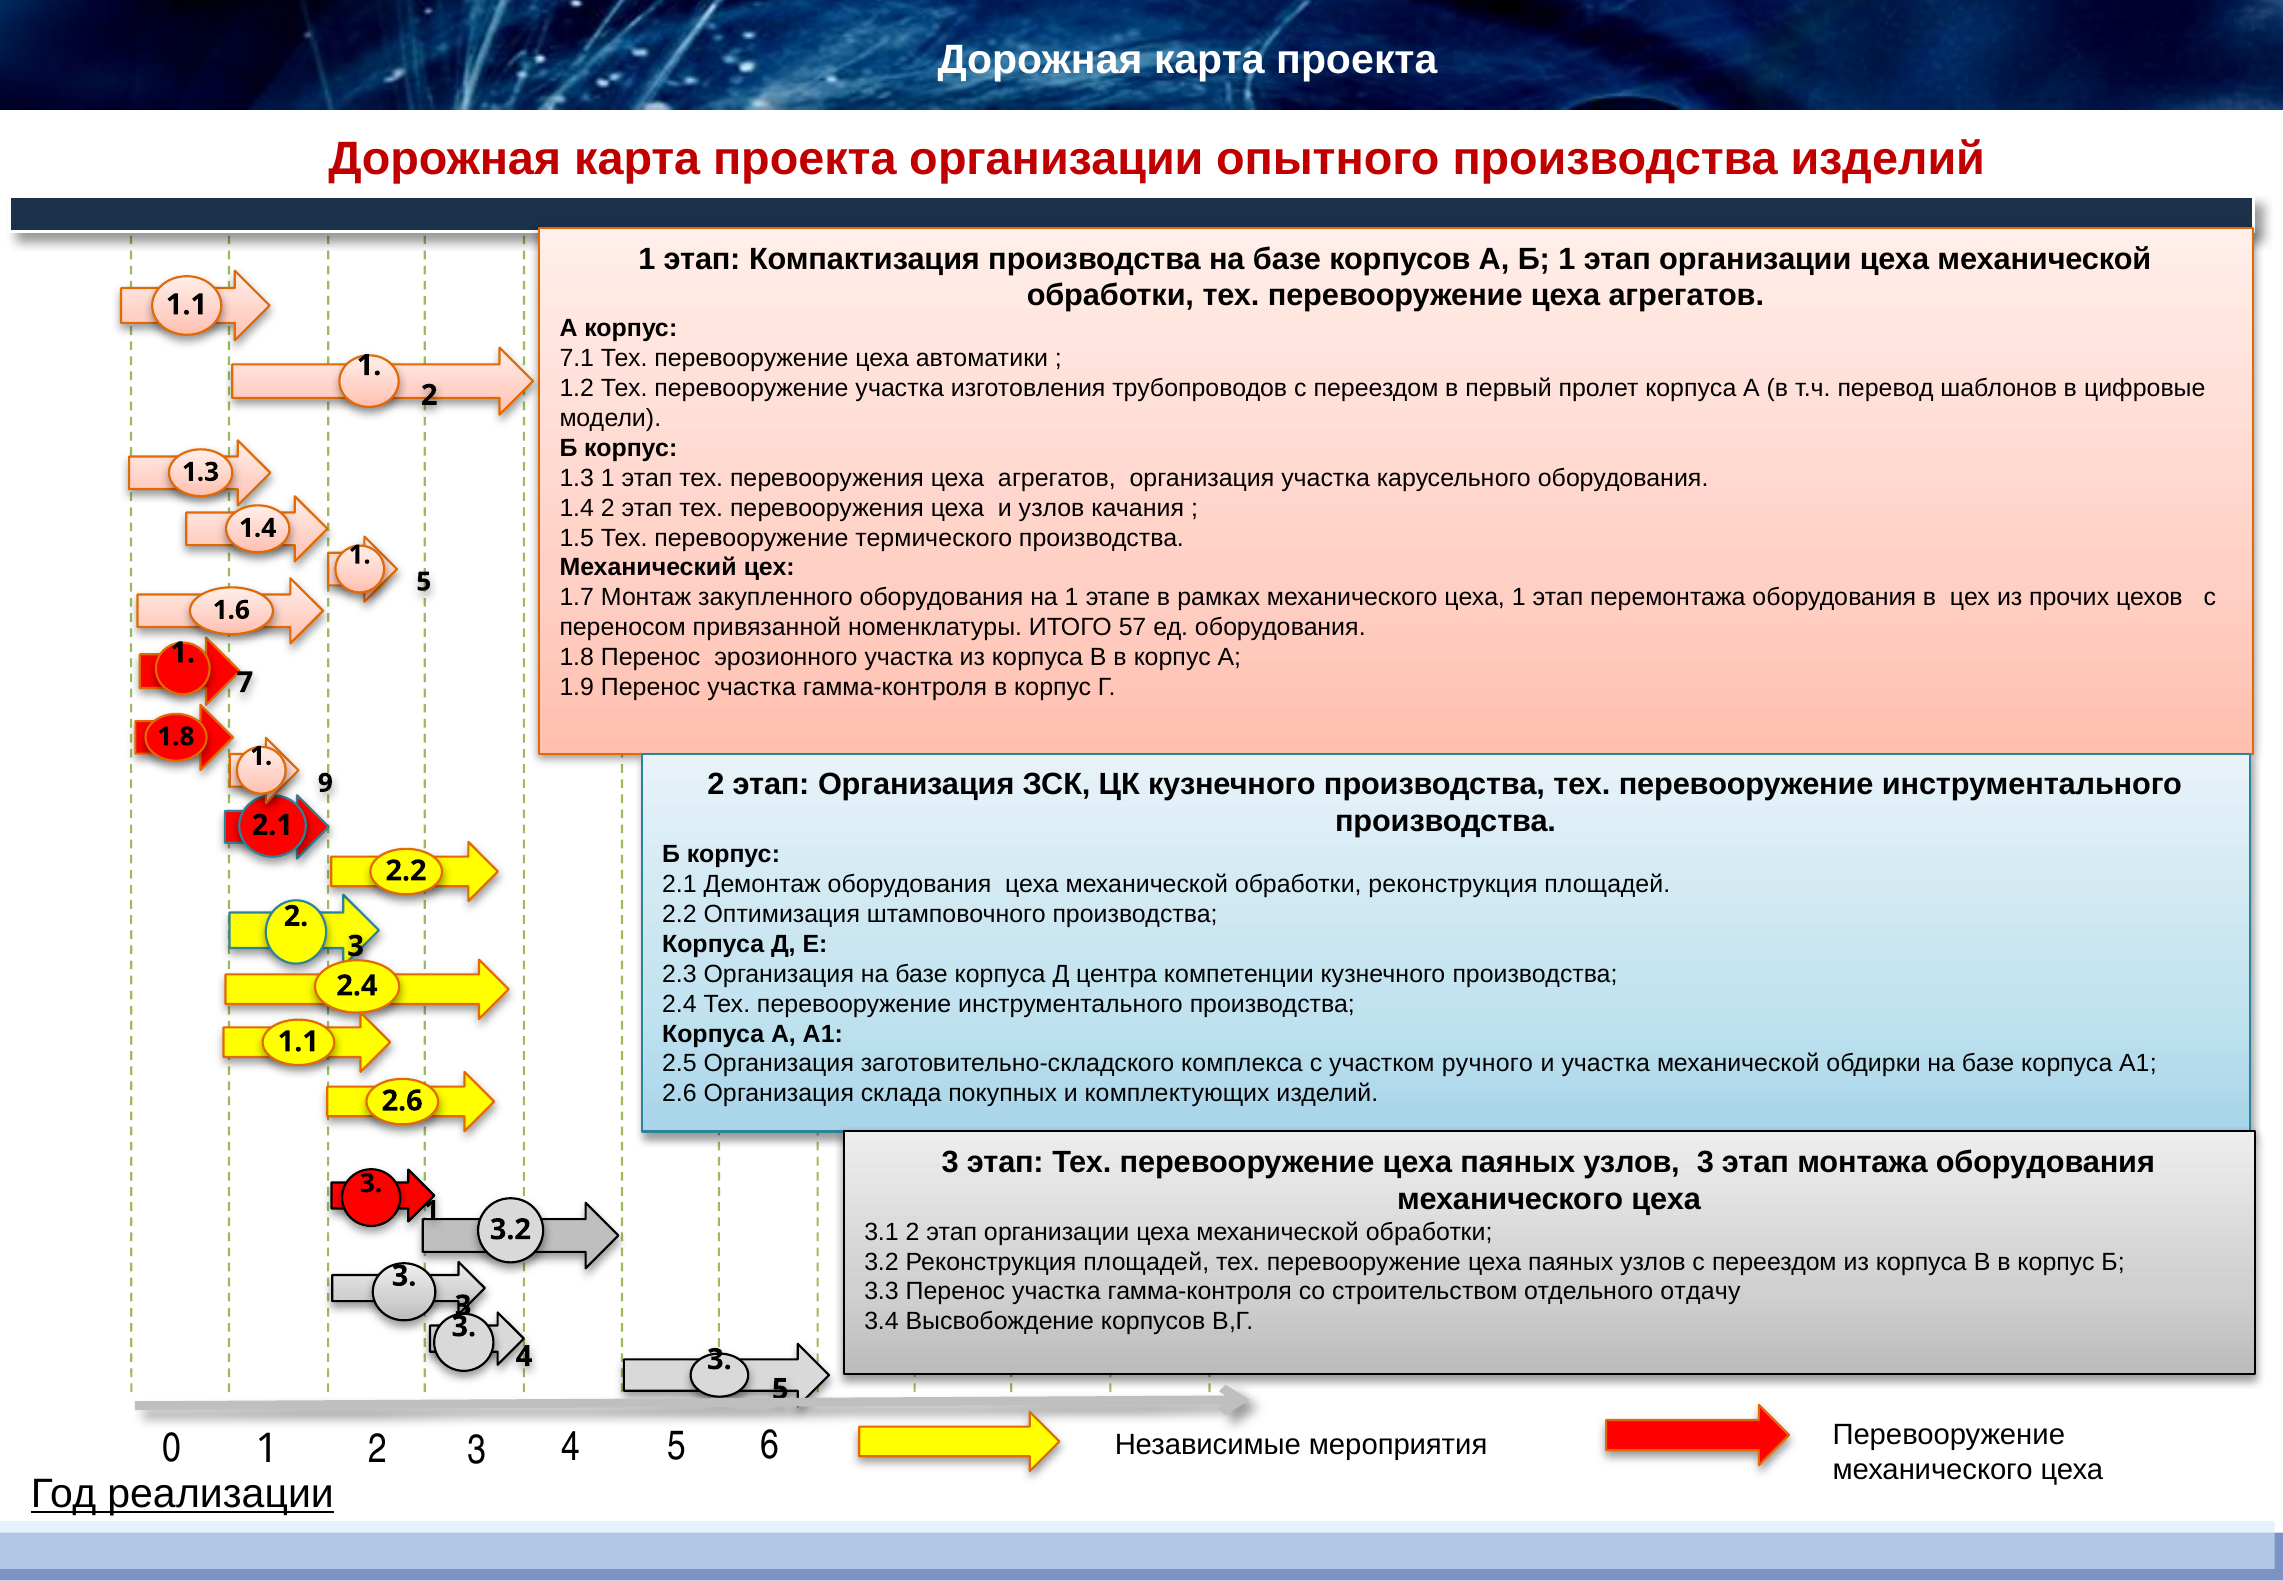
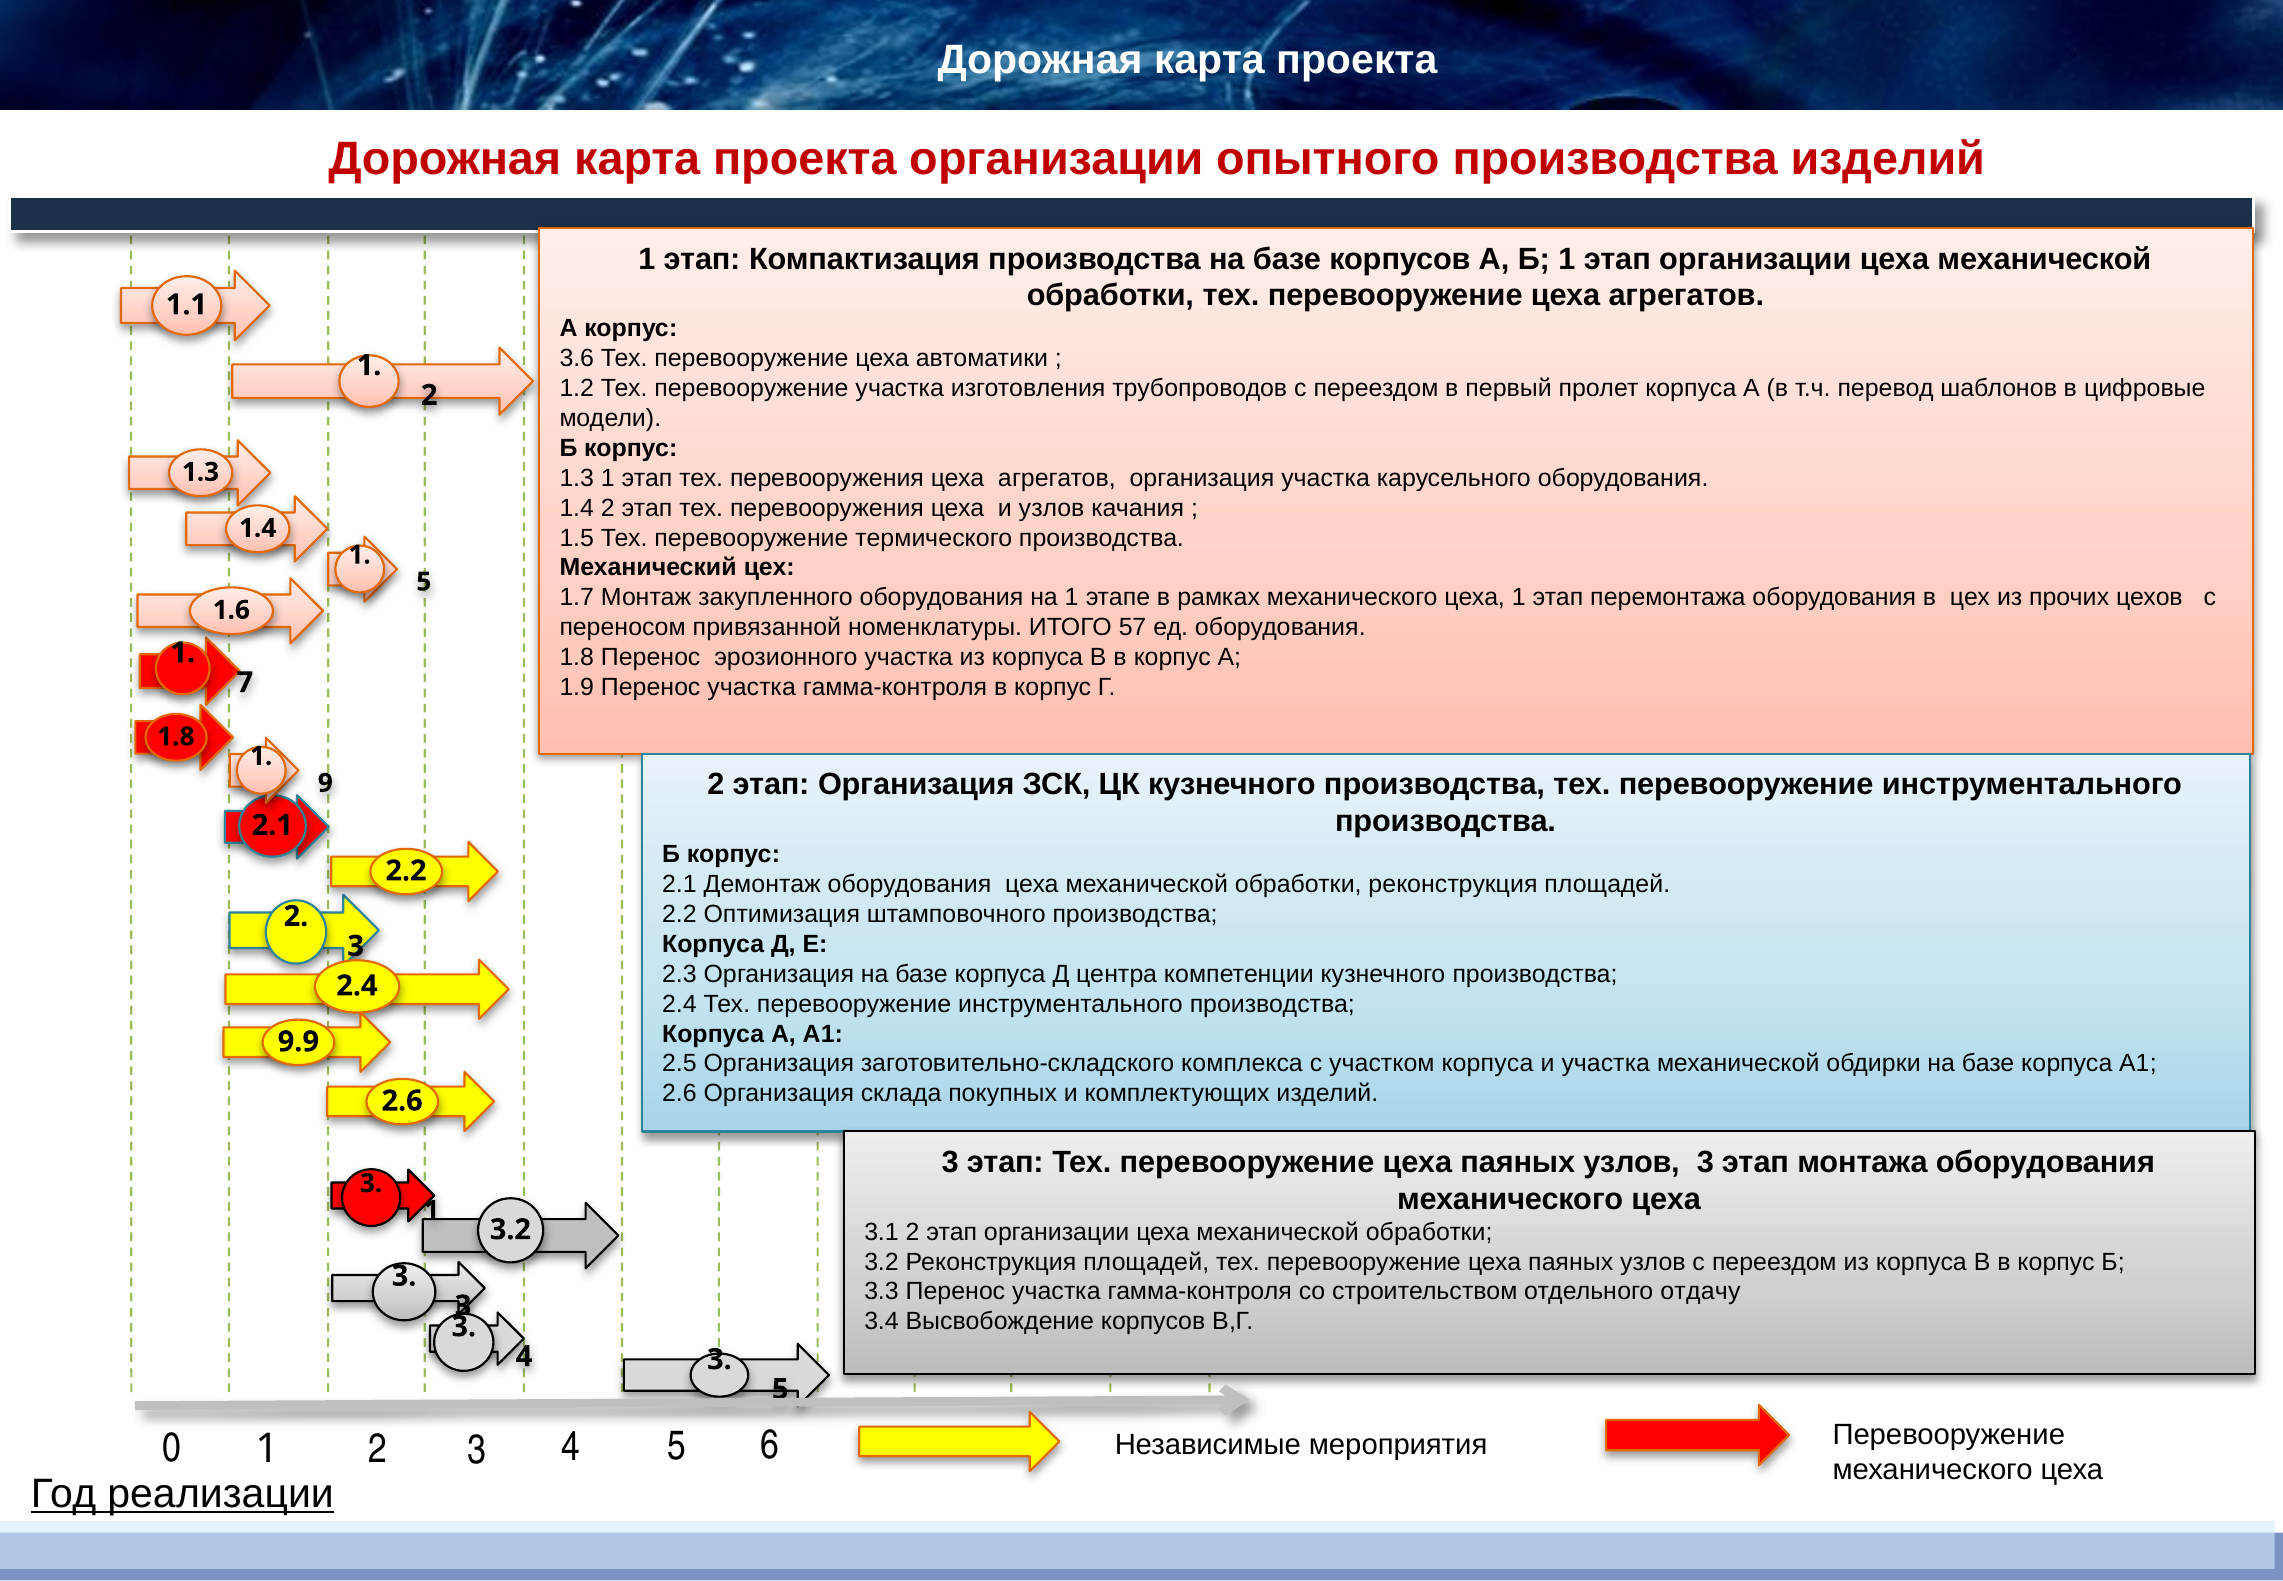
7.1: 7.1 -> 3.6 (577, 358)
1.1: 1.1 -> 9.9 (298, 1041)
участком ручного: ручного -> корпуса (1488, 1063)
